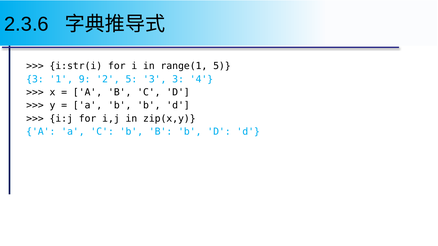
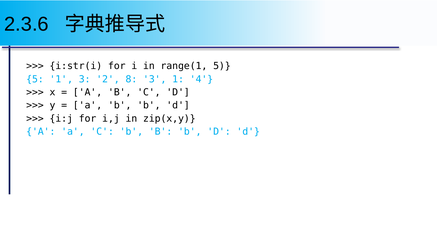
3: 3 -> 5 (35, 79)
1 9: 9 -> 3 (85, 79)
2 5: 5 -> 8 (131, 79)
3 3: 3 -> 1 (178, 79)
